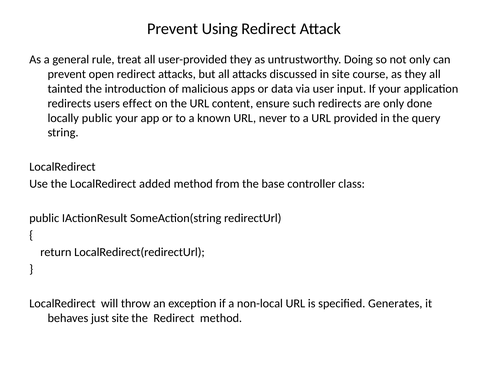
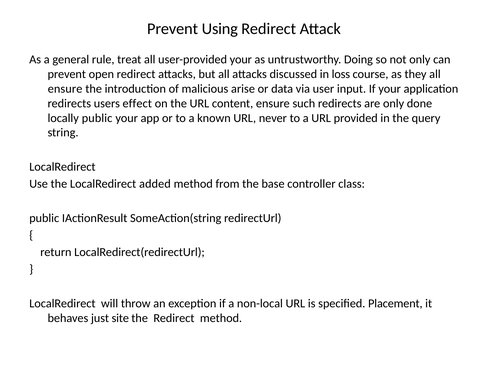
user-provided they: they -> your (241, 59)
in site: site -> loss (341, 74)
tainted: tainted -> ensure (65, 89)
apps: apps -> arise (243, 89)
Generates: Generates -> Placement (395, 303)
